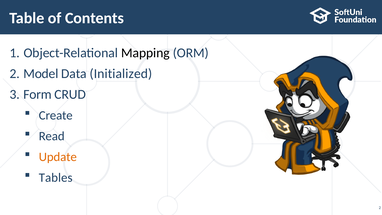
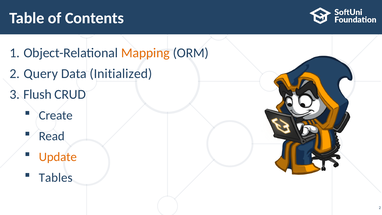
Mapping colour: black -> orange (145, 53)
Model: Model -> Query (41, 74)
Form: Form -> Flush (38, 94)
